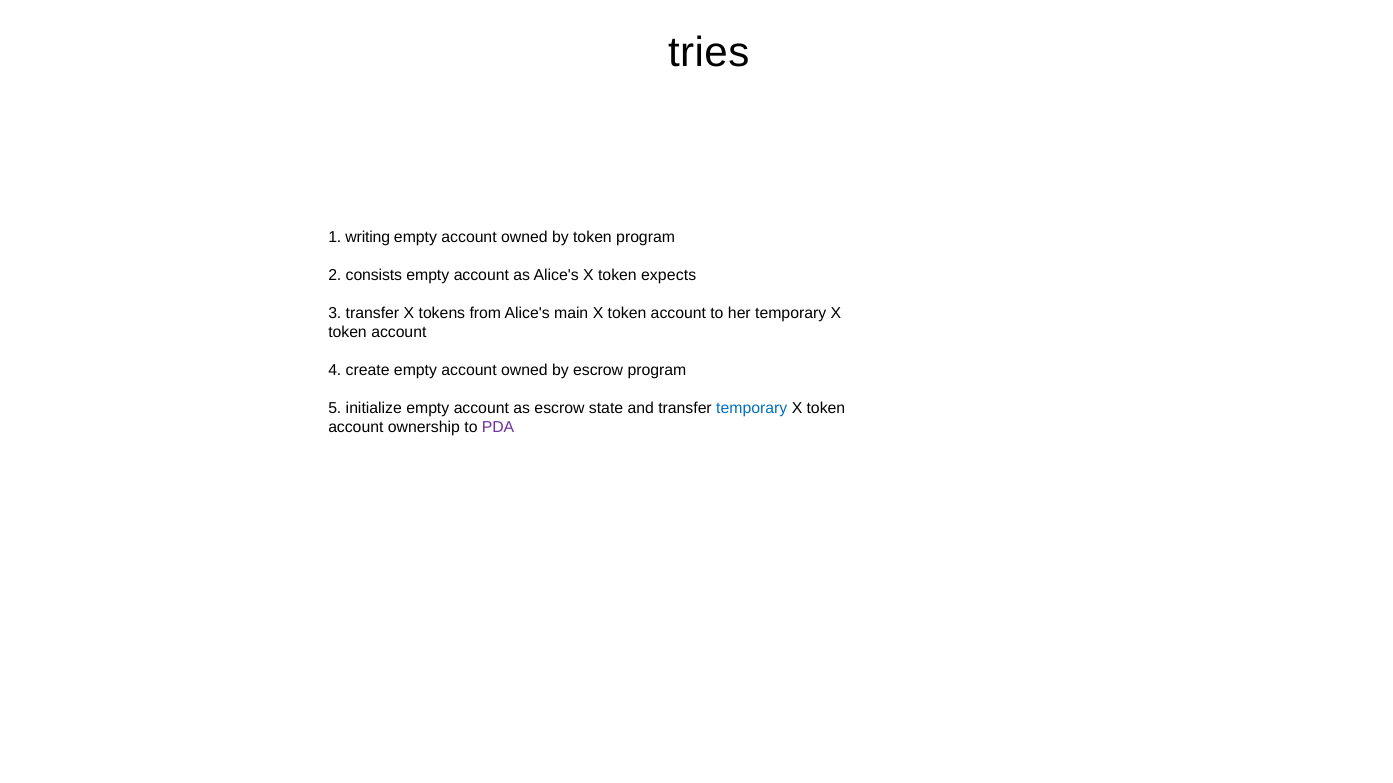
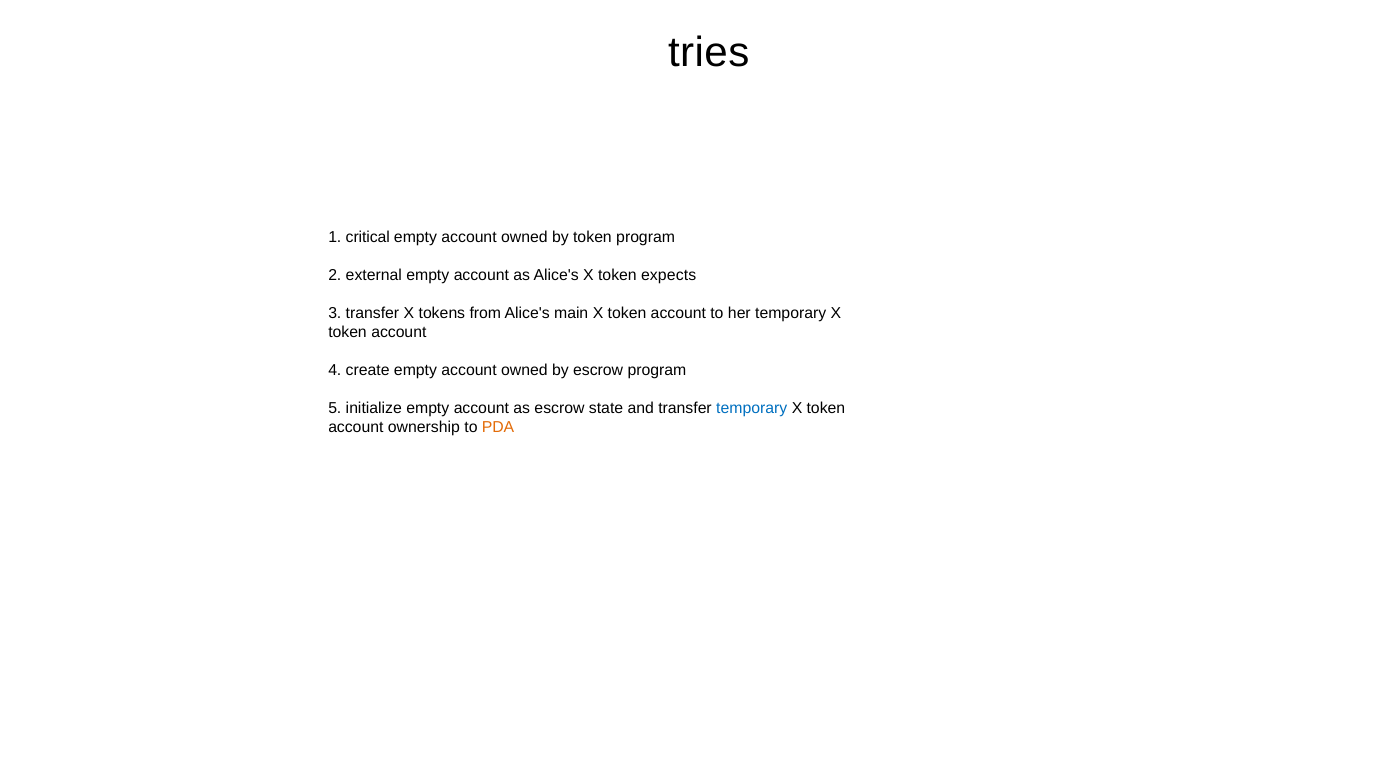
writing: writing -> critical (368, 238)
consists: consists -> external (374, 276)
PDA colour: purple -> orange (498, 428)
